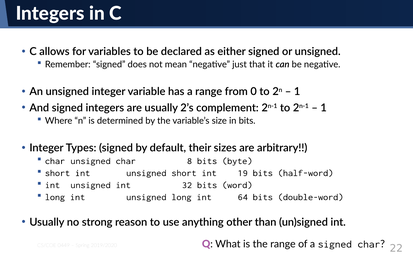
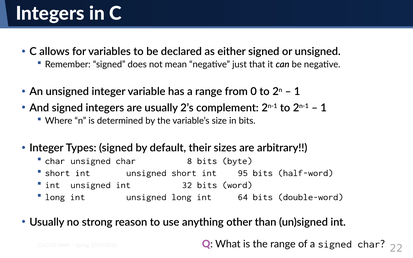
19: 19 -> 95 (243, 173)
